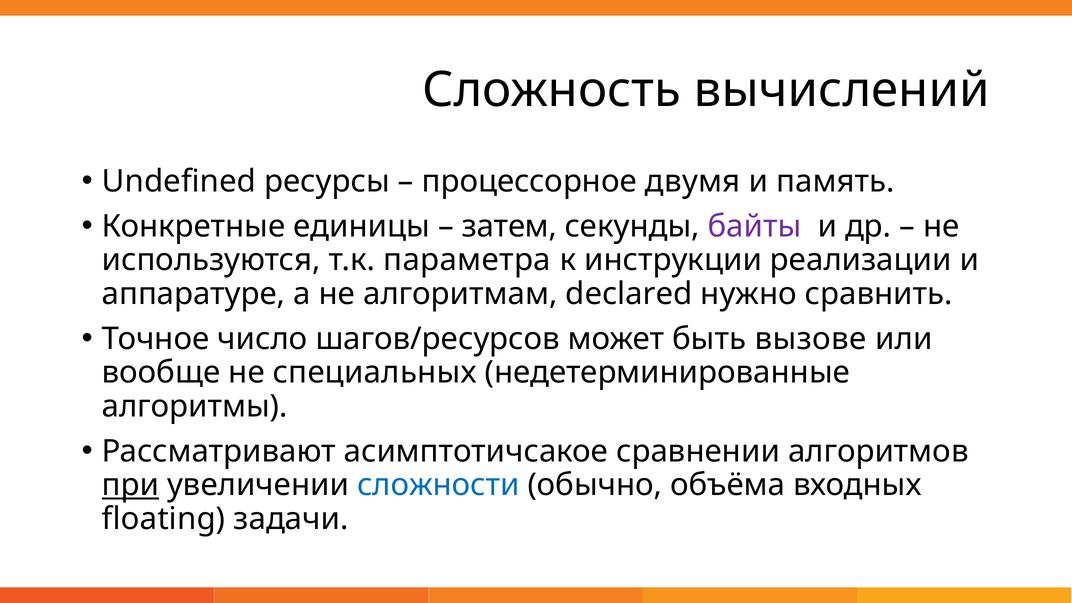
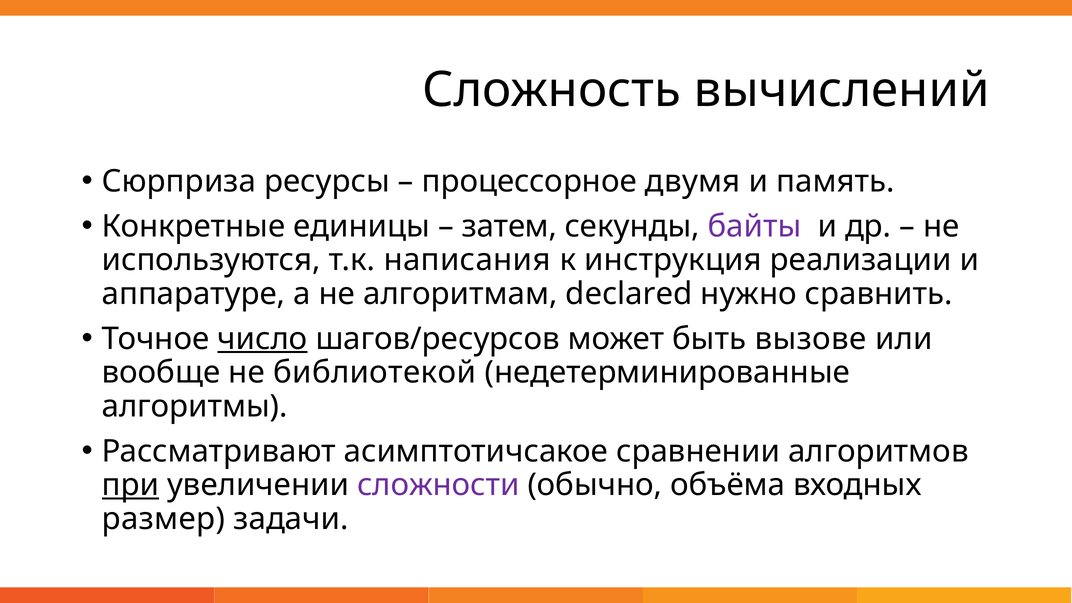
Undefined: Undefined -> Сюрприза (179, 181)
параметра: параметра -> написания (467, 260)
инструкции: инструкции -> инструкция (673, 260)
число underline: none -> present (262, 339)
специальных: специальных -> библиотекой (375, 372)
сложности colour: blue -> purple (438, 485)
floating: floating -> размер (163, 519)
